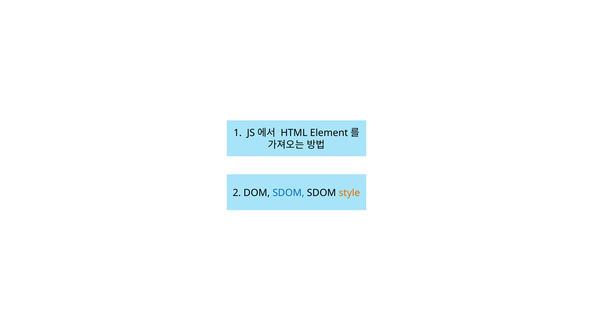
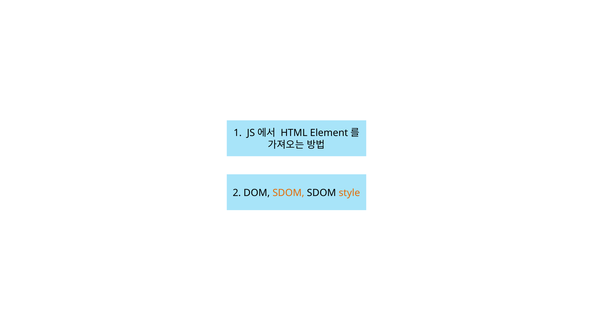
SDOM colour: blue -> orange (288, 193)
